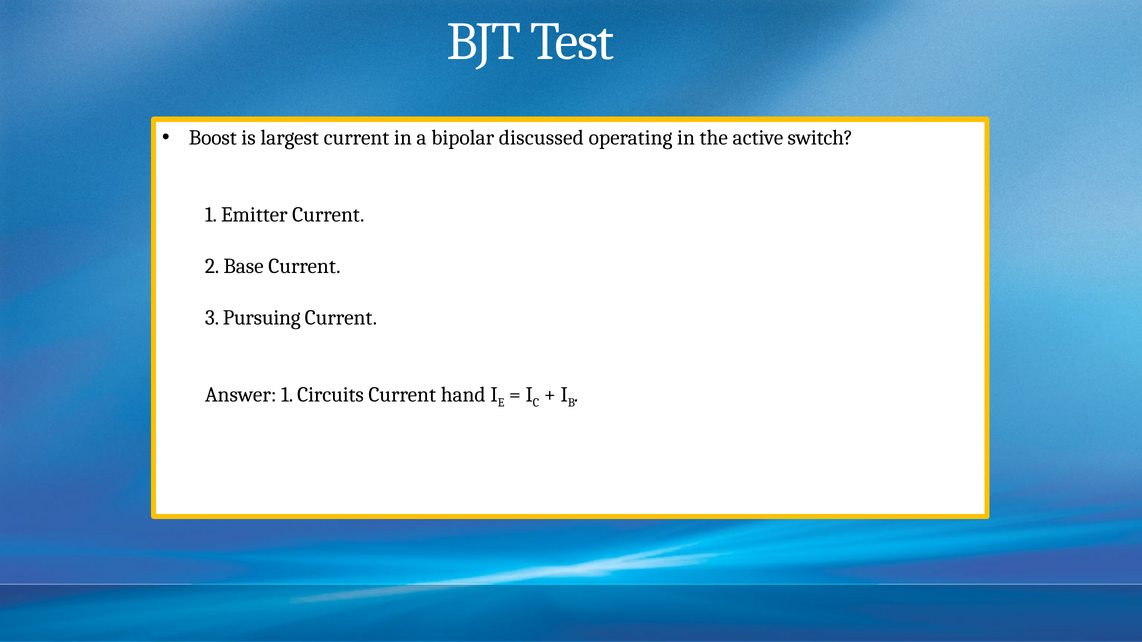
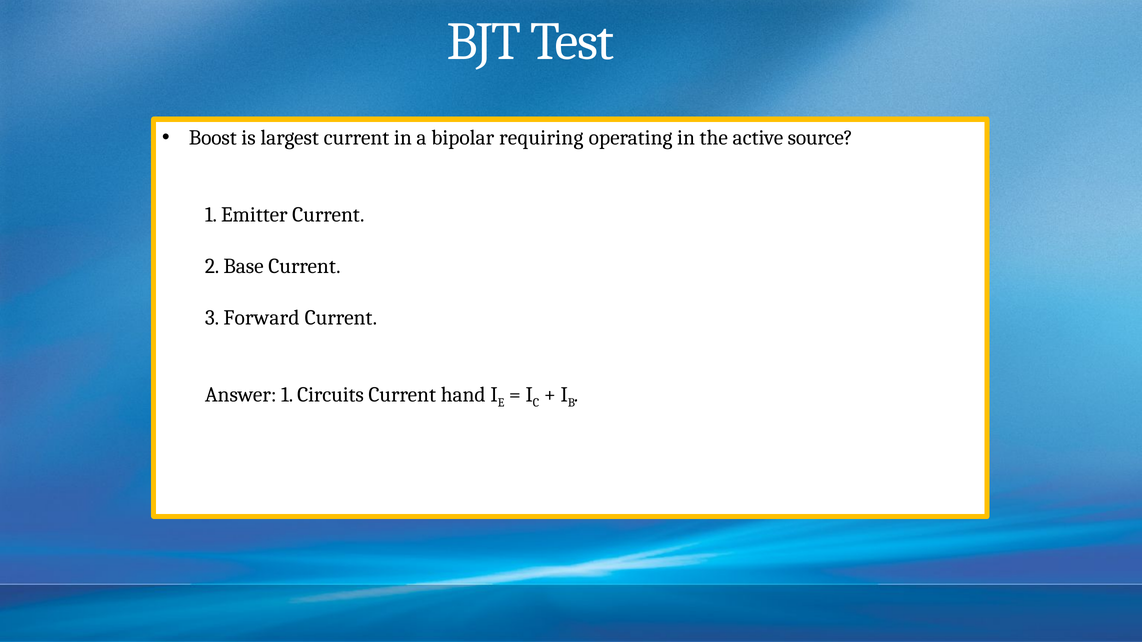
discussed: discussed -> requiring (541, 138)
switch: switch -> source (820, 138)
Pursuing: Pursuing -> Forward (262, 318)
